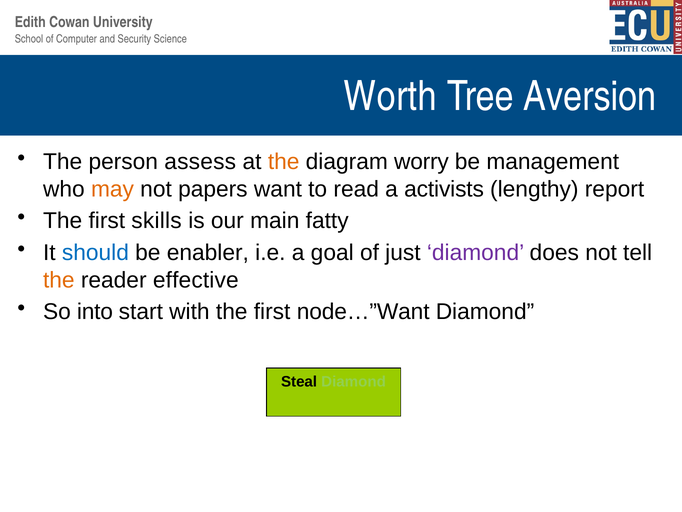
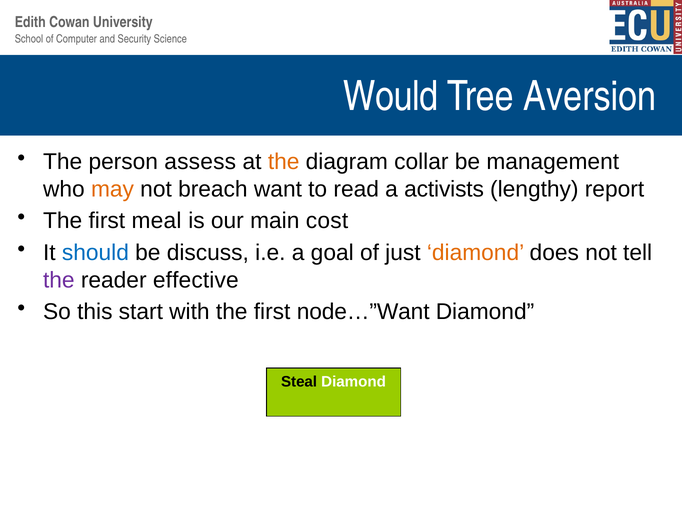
Worth: Worth -> Would (391, 97)
worry: worry -> collar (421, 162)
papers: papers -> breach (213, 189)
skills: skills -> meal (157, 221)
fatty: fatty -> cost (327, 221)
enabler: enabler -> discuss (208, 252)
diamond colour: purple -> orange (476, 252)
the colour: orange -> purple (59, 280)
into: into -> this (95, 312)
Diamond colour: light green -> white (354, 381)
